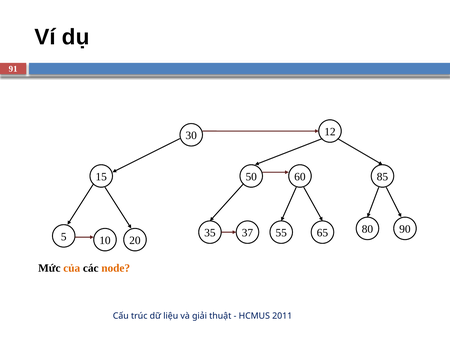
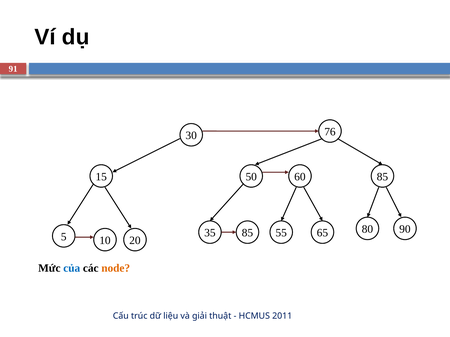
12: 12 -> 76 (330, 132)
35 37: 37 -> 85 (247, 233)
của colour: orange -> blue (72, 268)
